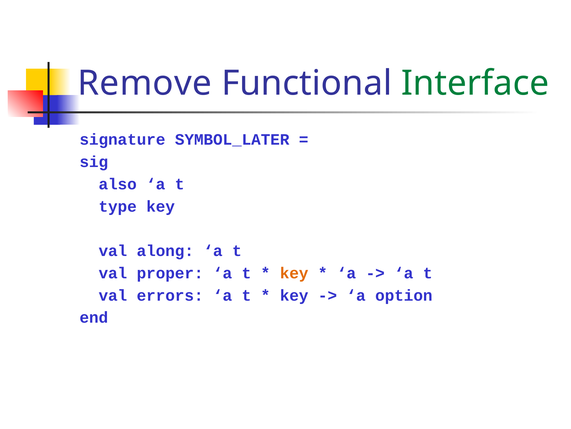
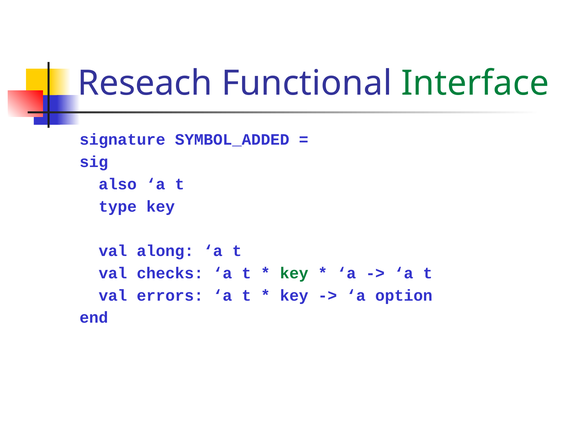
Remove: Remove -> Reseach (145, 83)
SYMBOL_LATER: SYMBOL_LATER -> SYMBOL_ADDED (232, 139)
proper: proper -> checks (170, 273)
key colour: orange -> green (294, 273)
